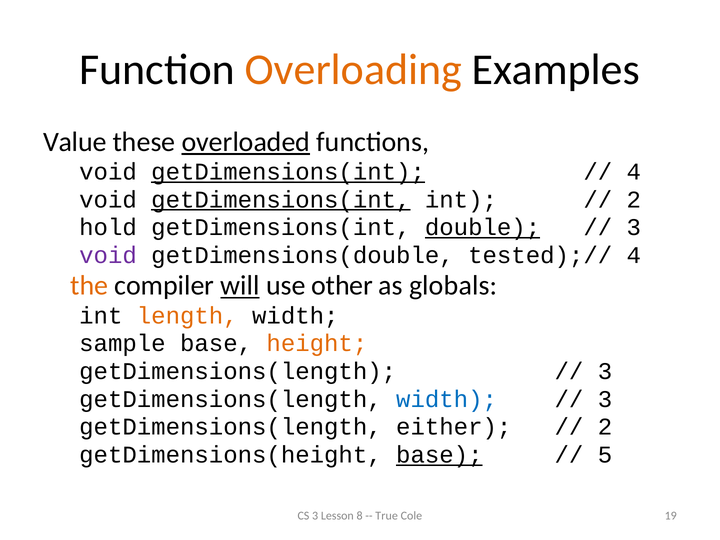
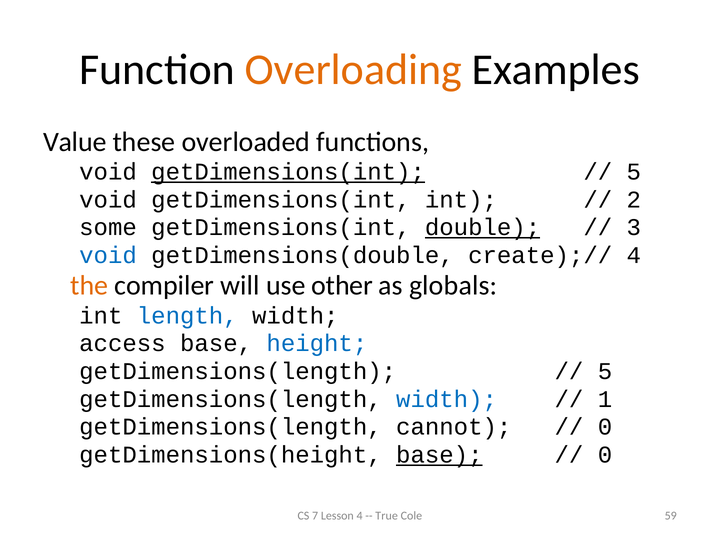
overloaded underline: present -> none (246, 142)
4: 4 -> 5 (634, 172)
getDimensions(int underline: present -> none (281, 200)
hold: hold -> some (108, 227)
void colour: purple -> blue (108, 255)
tested);//: tested);// -> create);// (540, 255)
will underline: present -> none (240, 286)
length colour: orange -> blue (187, 316)
sample: sample -> access (122, 343)
height colour: orange -> blue (317, 343)
3: 3 -> 5 (605, 371)
3: 3 -> 1 (605, 399)
either: either -> cannot (454, 427)
2: 2 -> 0 (605, 427)
5: 5 -> 0 (605, 455)
CS 3: 3 -> 7 (315, 516)
Lesson 8: 8 -> 4 (360, 516)
19: 19 -> 59 (671, 516)
